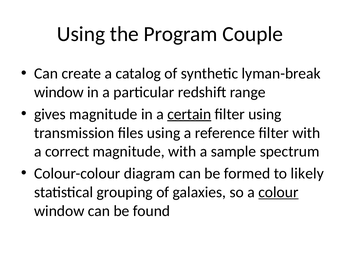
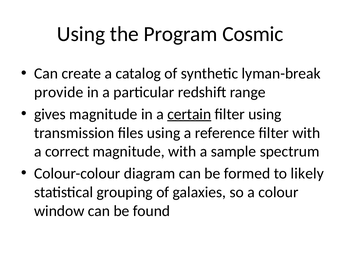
Couple: Couple -> Cosmic (253, 34)
window: window -> provide (59, 92)
colour underline: present -> none (278, 192)
